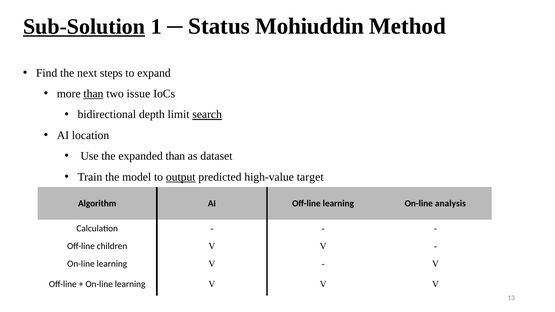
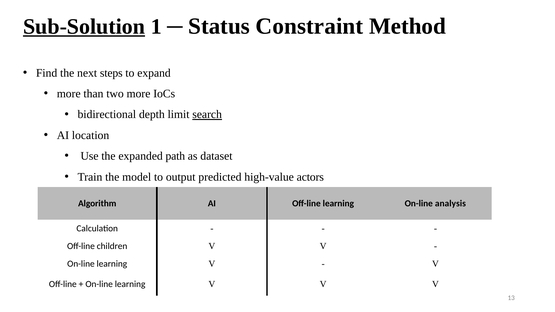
Mohiuddin: Mohiuddin -> Constraint (309, 26)
than underline: present -> none (93, 94)
two issue: issue -> more (138, 94)
expanded than: than -> path (175, 156)
output underline: present -> none (181, 177)
target: target -> actors (310, 177)
